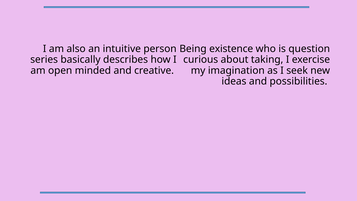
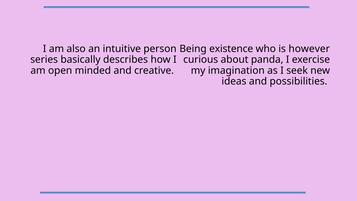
question: question -> however (309, 49)
taking: taking -> panda (267, 60)
